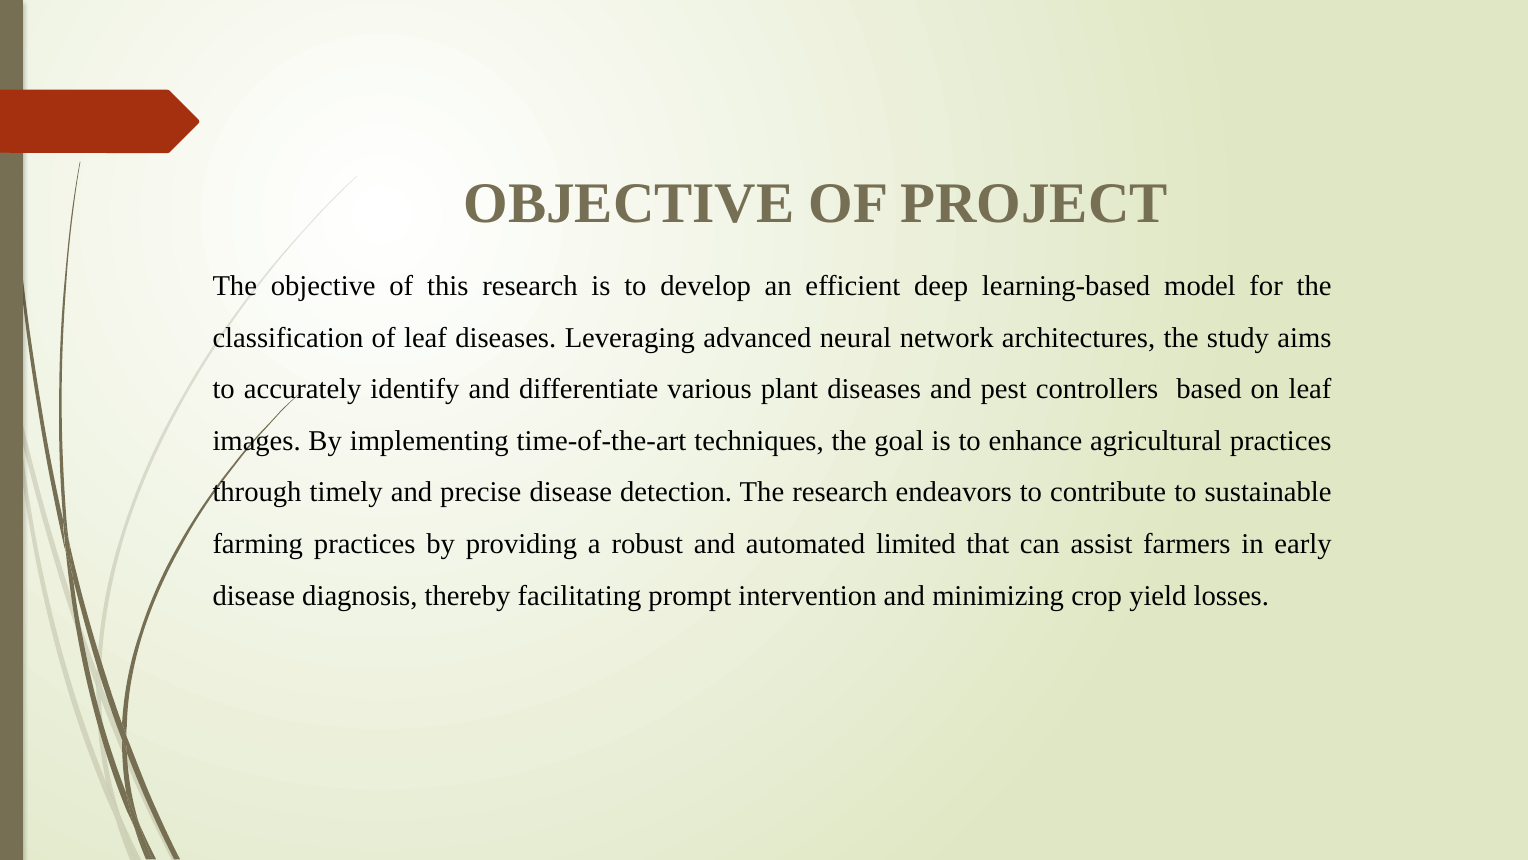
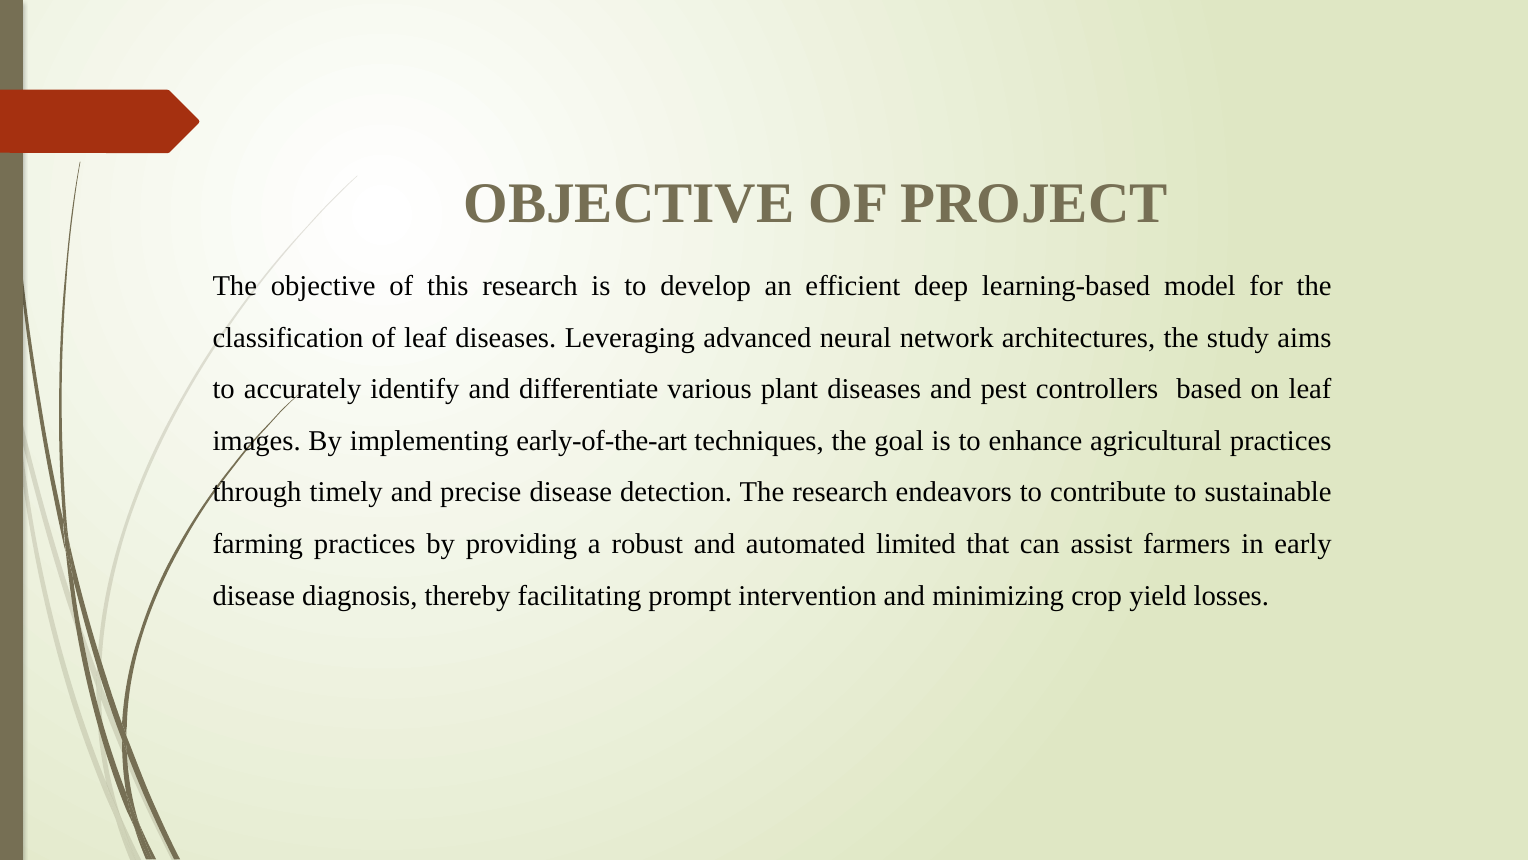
time-of-the-art: time-of-the-art -> early-of-the-art (602, 441)
